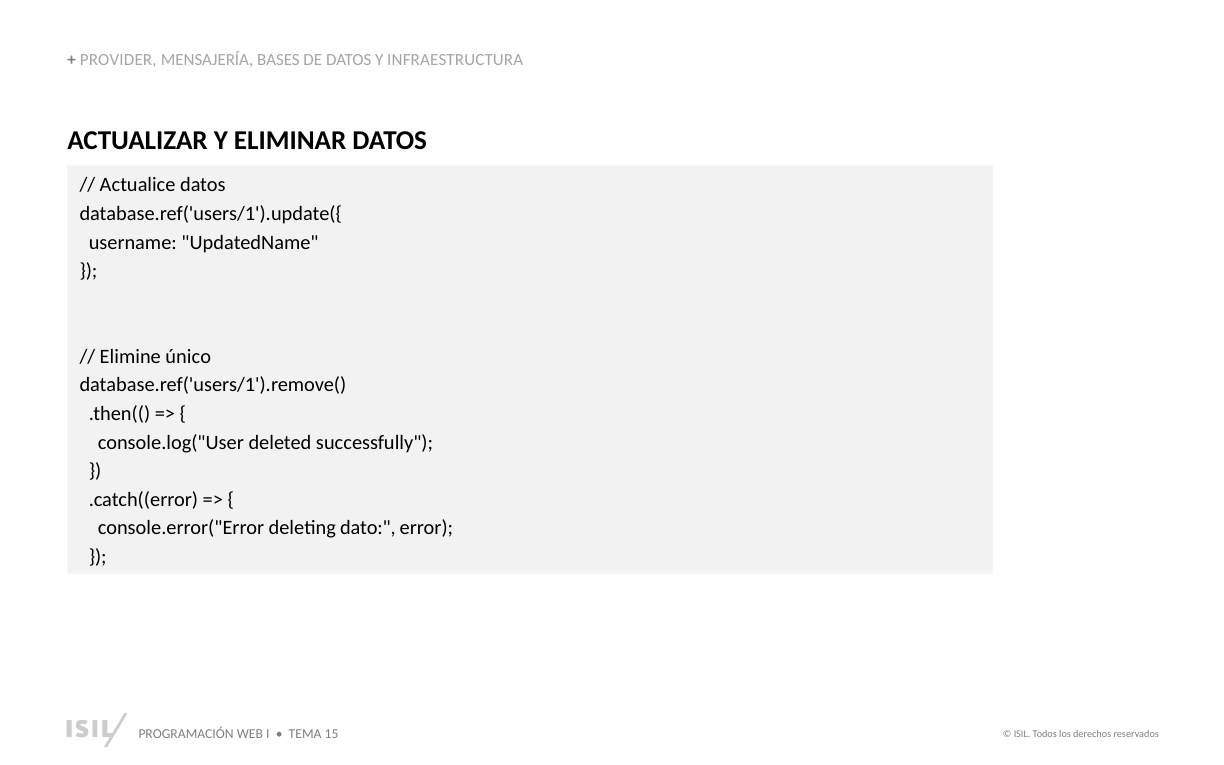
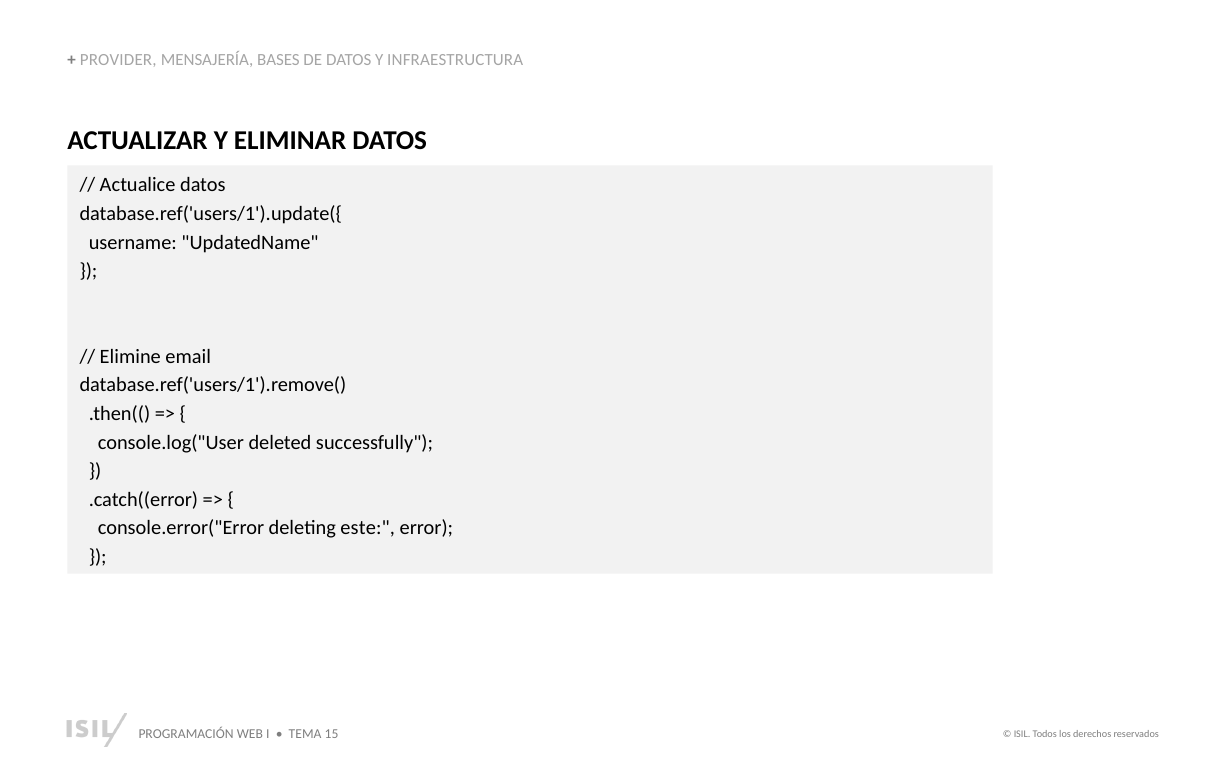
único: único -> email (188, 357)
dato: dato -> este (368, 528)
